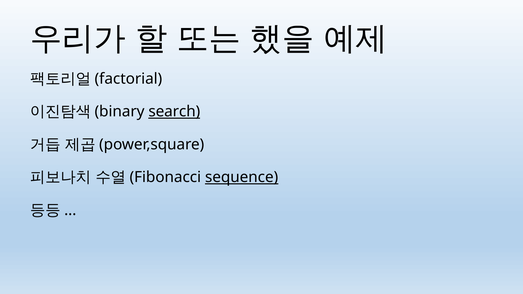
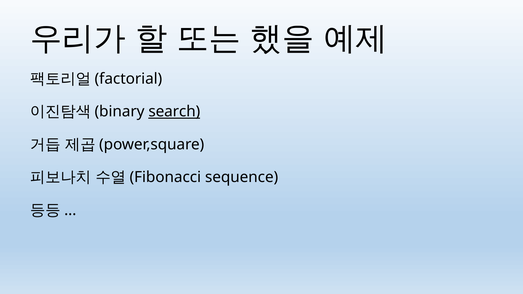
sequence underline: present -> none (242, 177)
